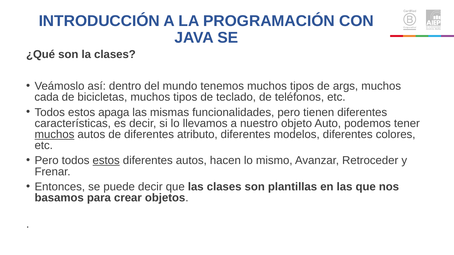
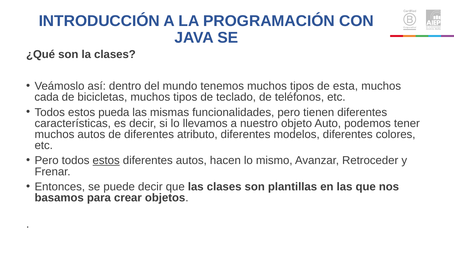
args: args -> esta (345, 86)
apaga: apaga -> pueda (114, 112)
muchos underline: present -> none (54, 135)
